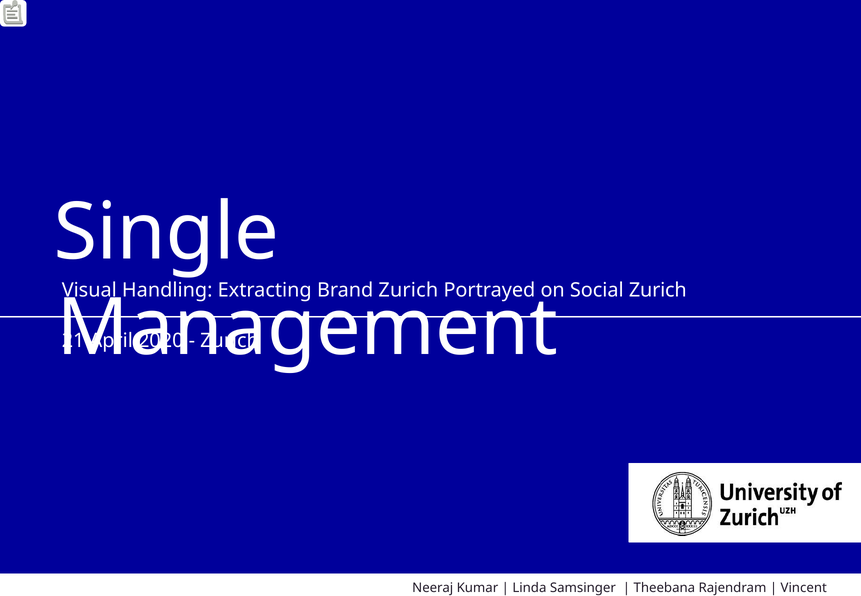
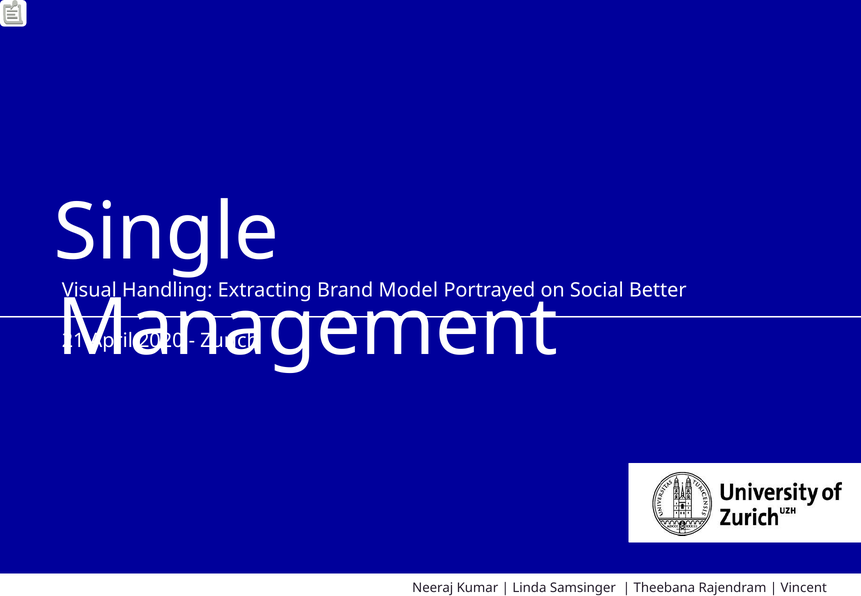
Brand Zurich: Zurich -> Model (408, 290)
Social Zurich: Zurich -> Better (658, 290)
